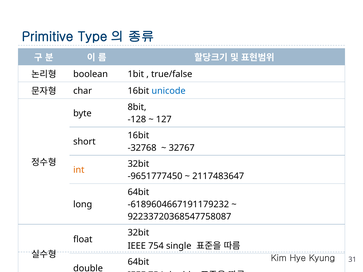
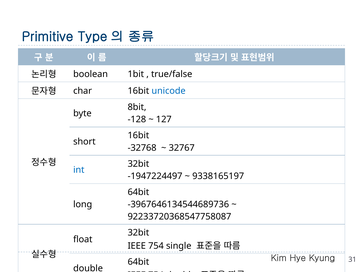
int colour: orange -> blue (79, 170)
-9651777450: -9651777450 -> -1947224497 (155, 176)
2117483647: 2117483647 -> 9338165197 (218, 176)
-6189604667191179232: -6189604667191179232 -> -3967646134544689736 (178, 205)
